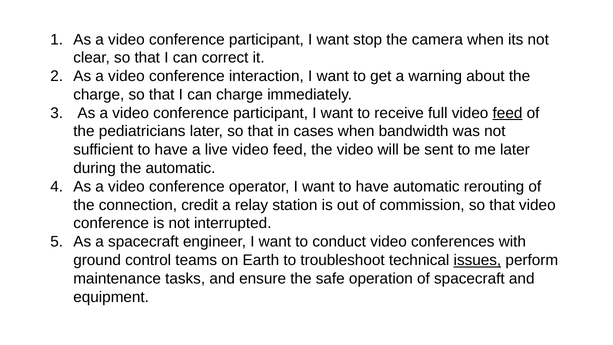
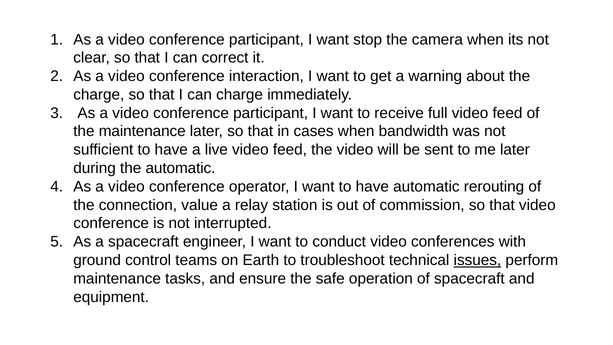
feed underline: present -> none (508, 113)
the pediatricians: pediatricians -> maintenance (142, 131)
credit: credit -> value (200, 205)
